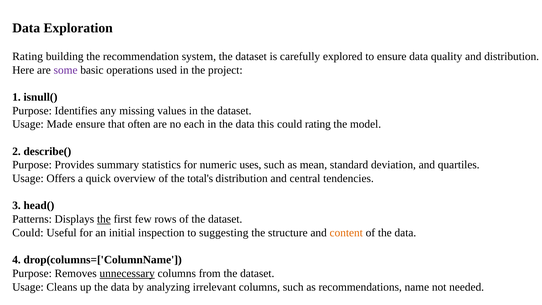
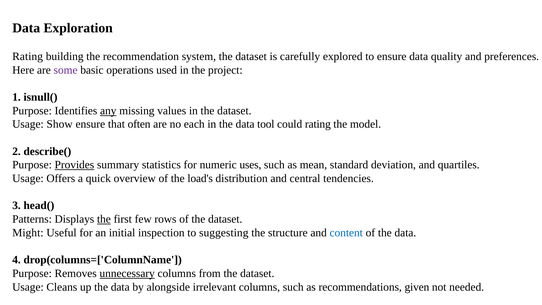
and distribution: distribution -> preferences (512, 56)
any underline: none -> present (108, 111)
Made: Made -> Show (60, 124)
this: this -> tool (266, 124)
Provides underline: none -> present (74, 165)
total's: total's -> load's (200, 178)
Could: Could -> Might (28, 233)
content colour: orange -> blue (346, 233)
analyzing: analyzing -> alongside (168, 287)
name: name -> given (417, 287)
